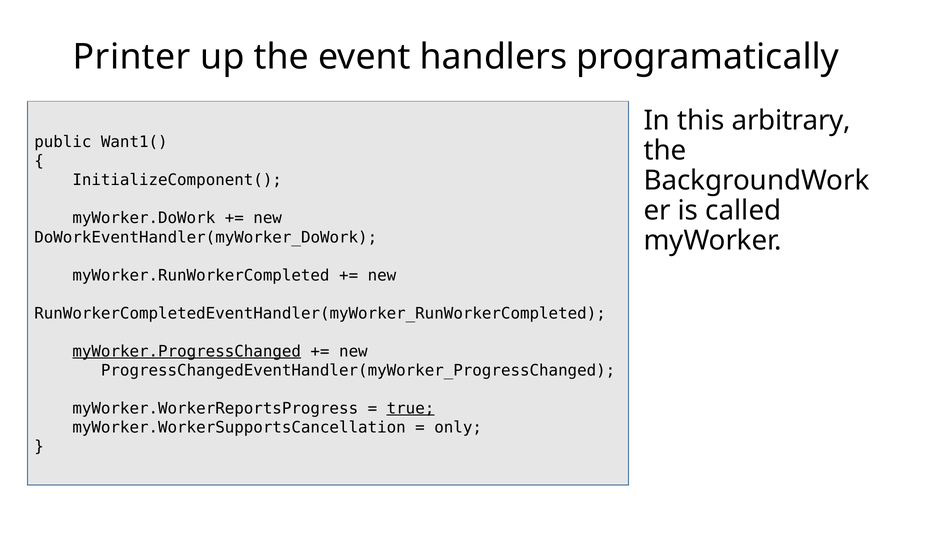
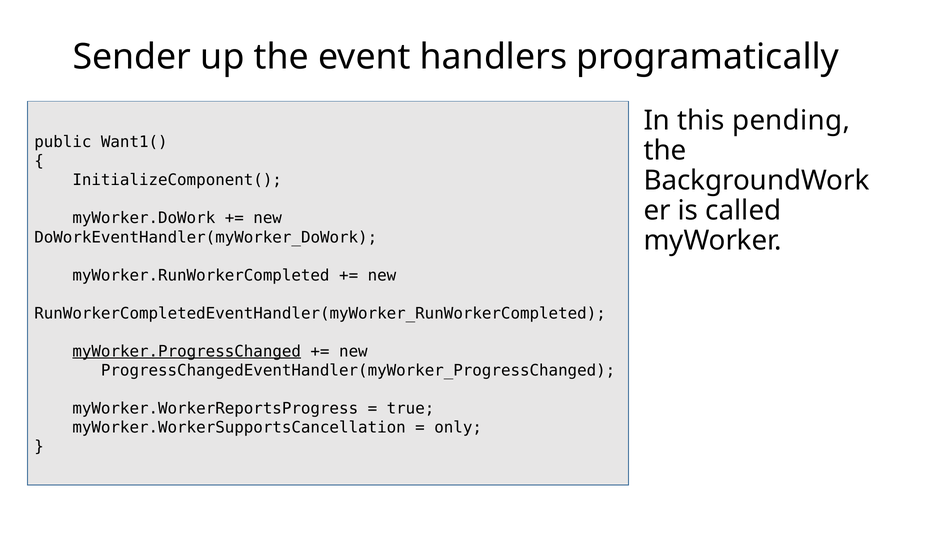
Printer: Printer -> Sender (132, 57)
arbitrary: arbitrary -> pending (791, 121)
true underline: present -> none (410, 409)
